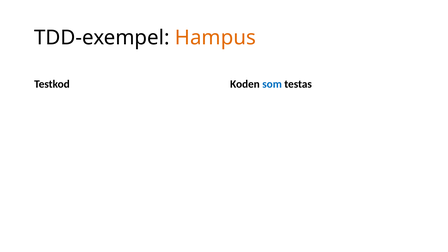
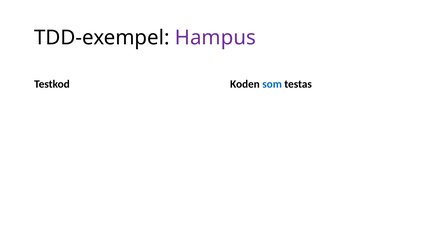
Hampus colour: orange -> purple (215, 38)
